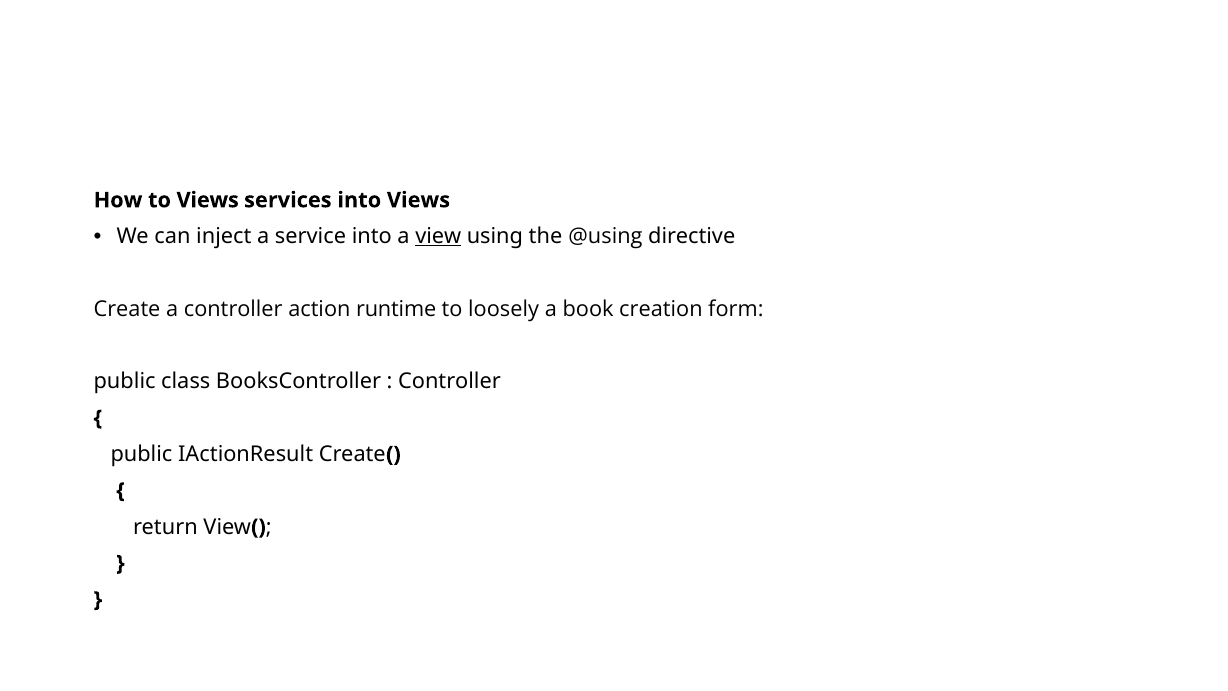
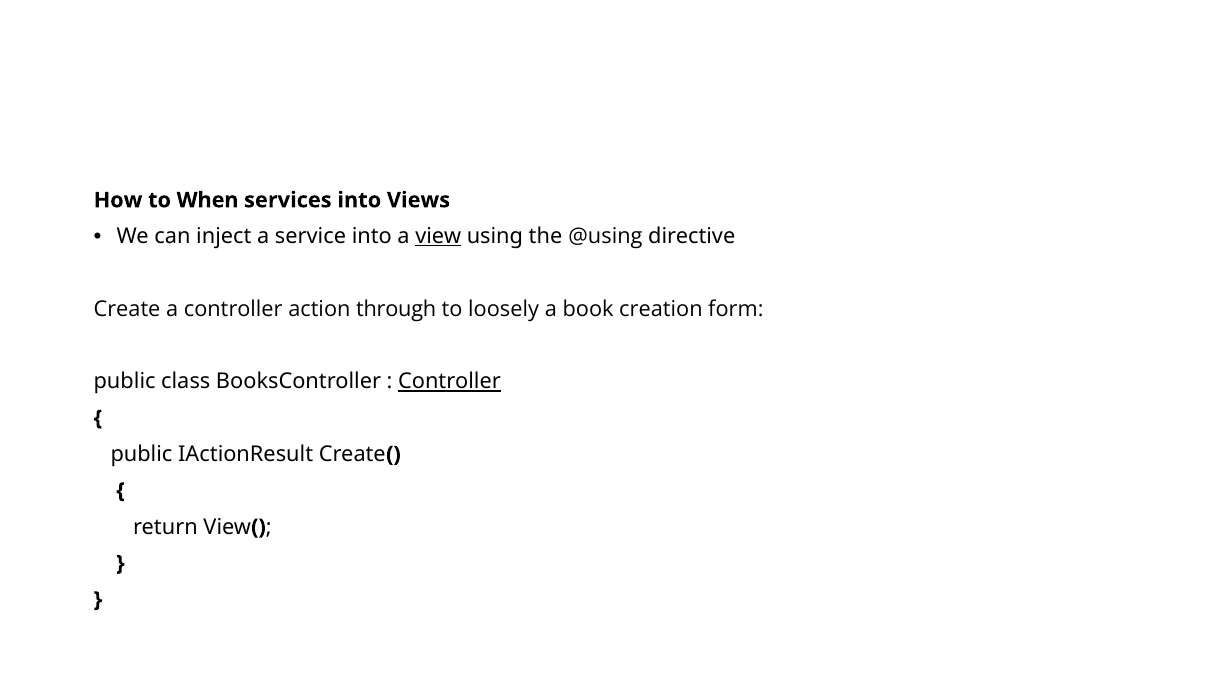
to Views: Views -> When (208, 200)
runtime: runtime -> through (396, 309)
Controller underline: none -> present (449, 382)
